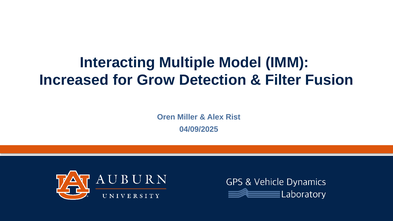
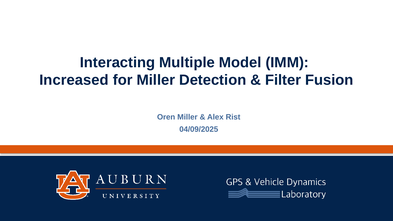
for Grow: Grow -> Miller (156, 80)
